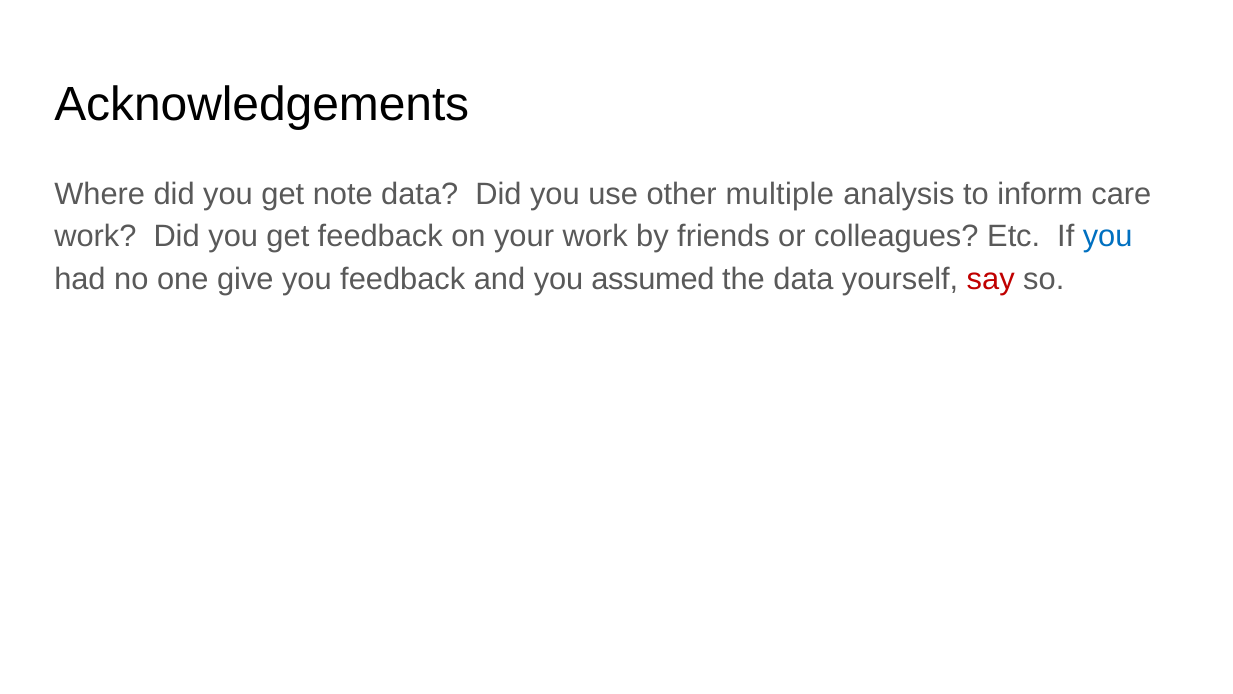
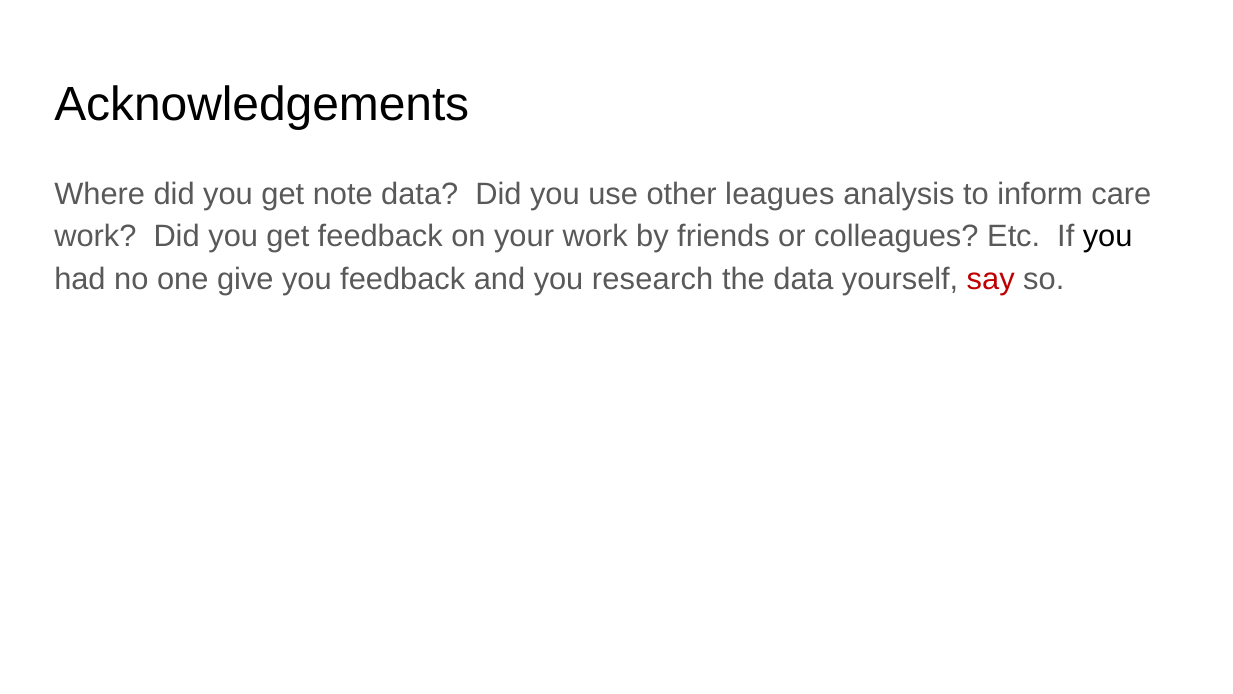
multiple: multiple -> leagues (780, 194)
you colour: blue -> black (1108, 236)
assumed: assumed -> research (653, 279)
